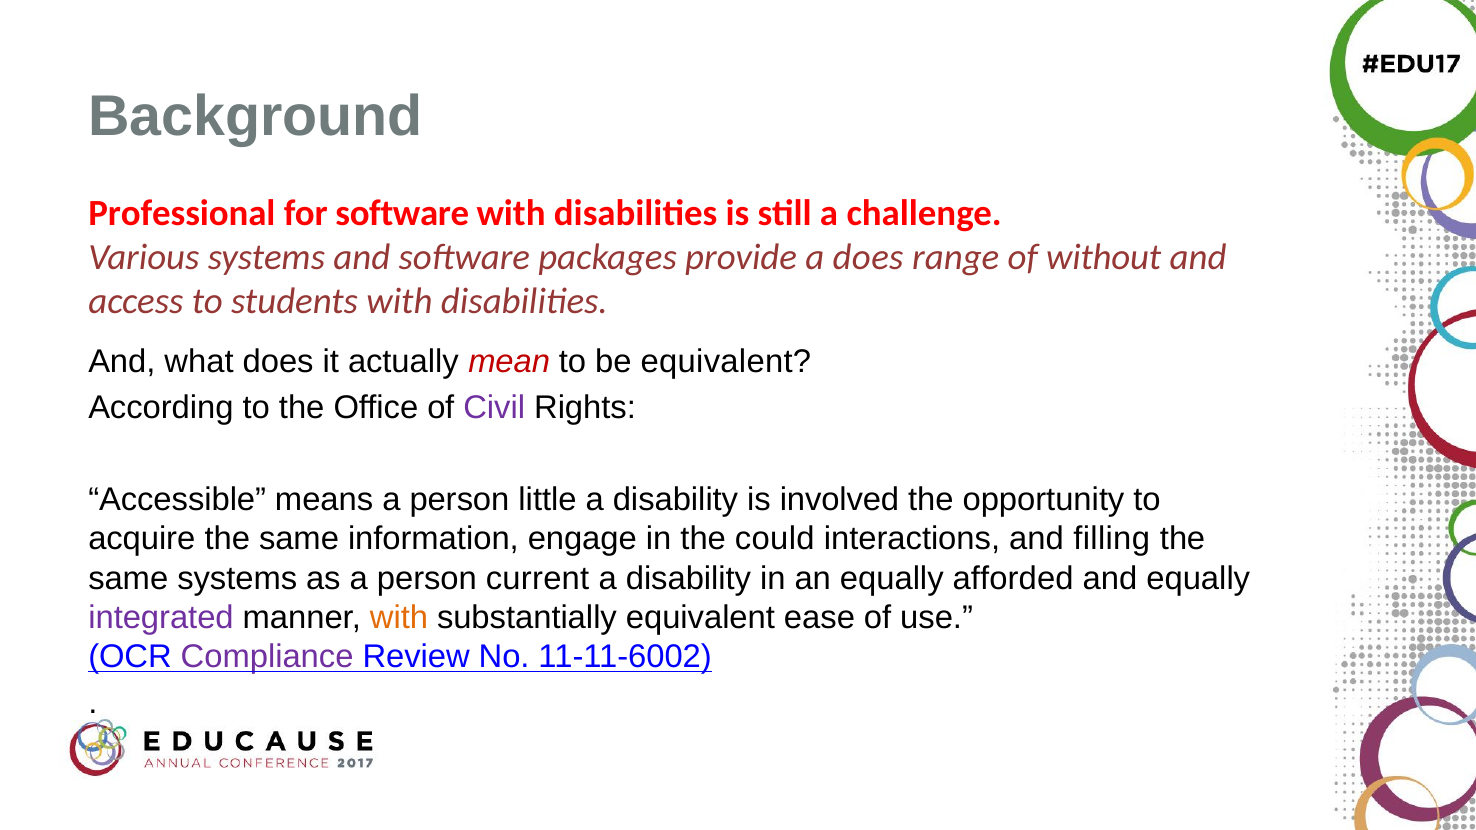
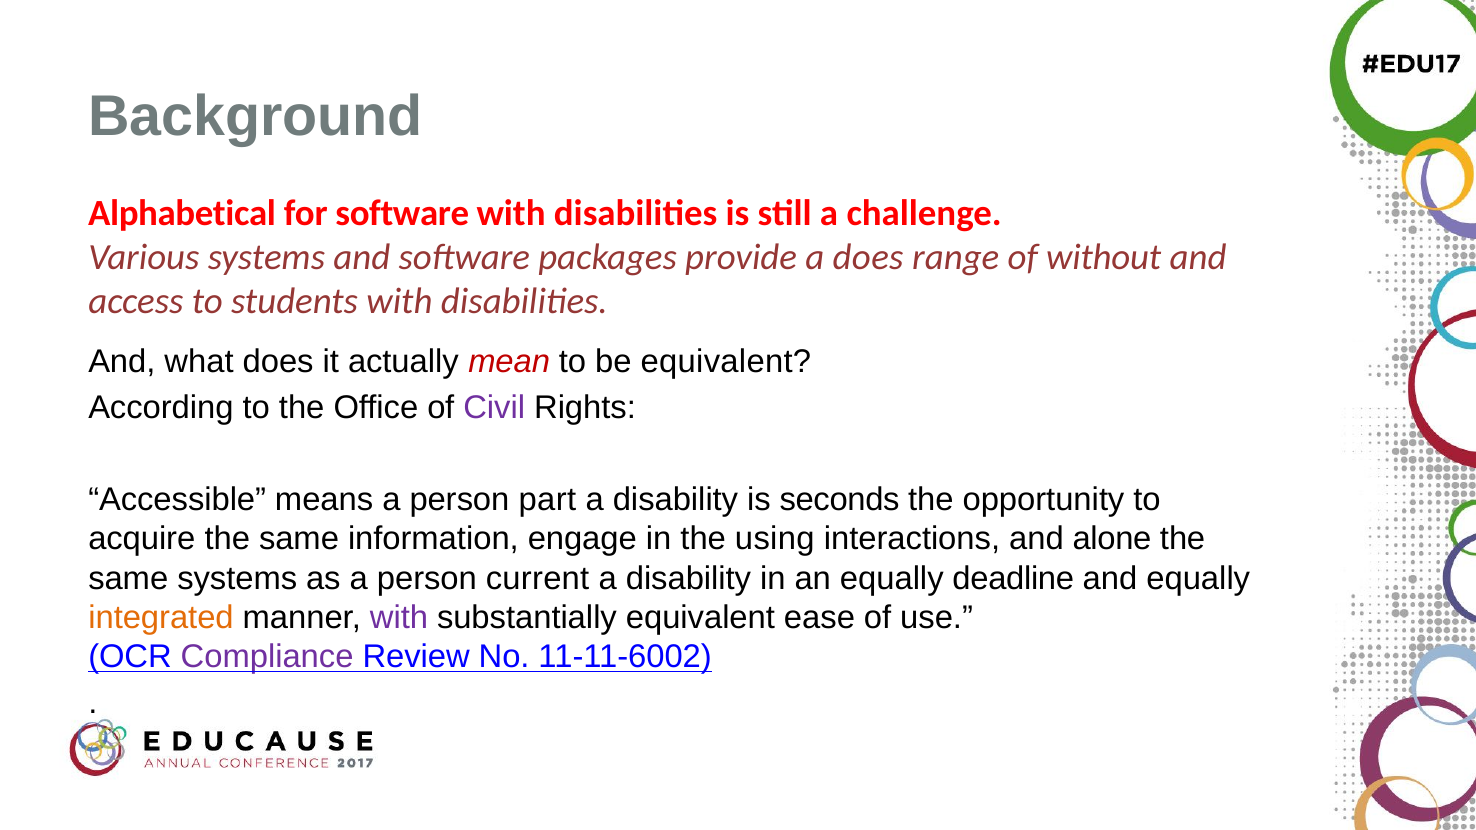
Professional: Professional -> Alphabetical (182, 213)
little: little -> part (547, 500)
involved: involved -> seconds (840, 500)
could: could -> using (775, 539)
filling: filling -> alone (1112, 539)
afforded: afforded -> deadline (1013, 578)
integrated colour: purple -> orange (161, 618)
with colour: orange -> purple (399, 618)
